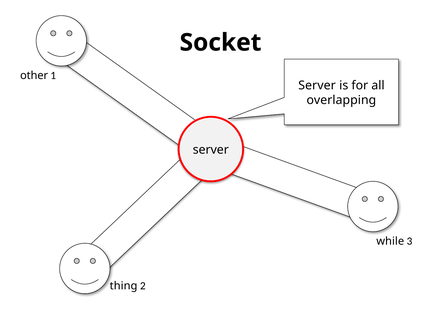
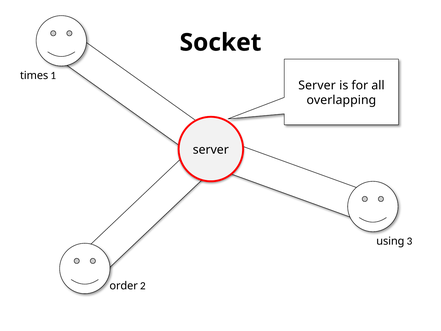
other: other -> times (34, 75)
while: while -> using (390, 241)
thing: thing -> order (124, 286)
